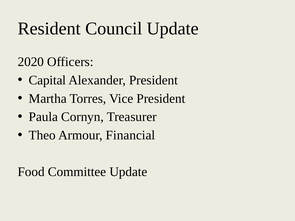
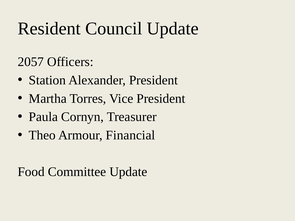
2020: 2020 -> 2057 (31, 62)
Capital: Capital -> Station (47, 80)
